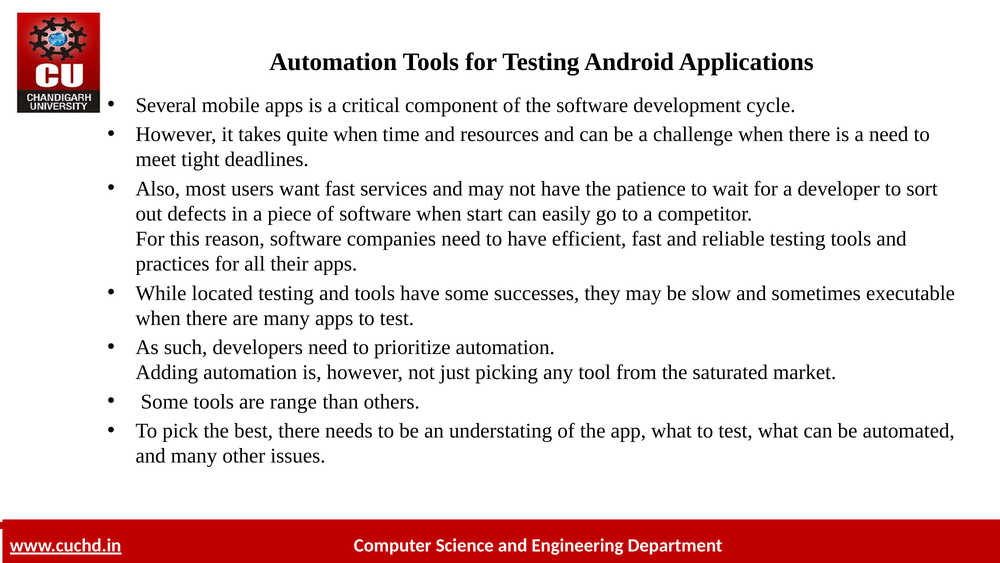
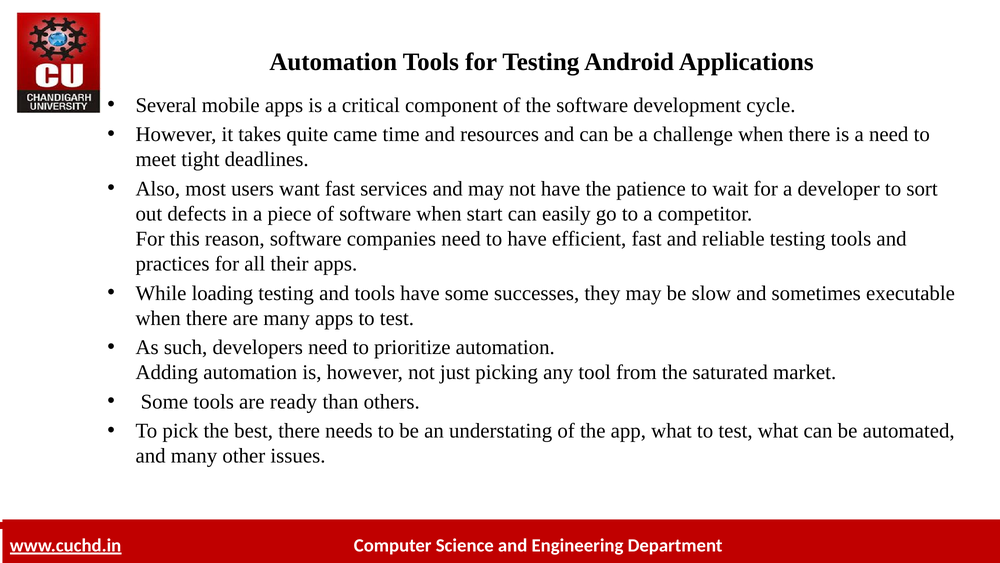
quite when: when -> came (355, 134)
located: located -> loading (222, 293)
range: range -> ready (293, 402)
